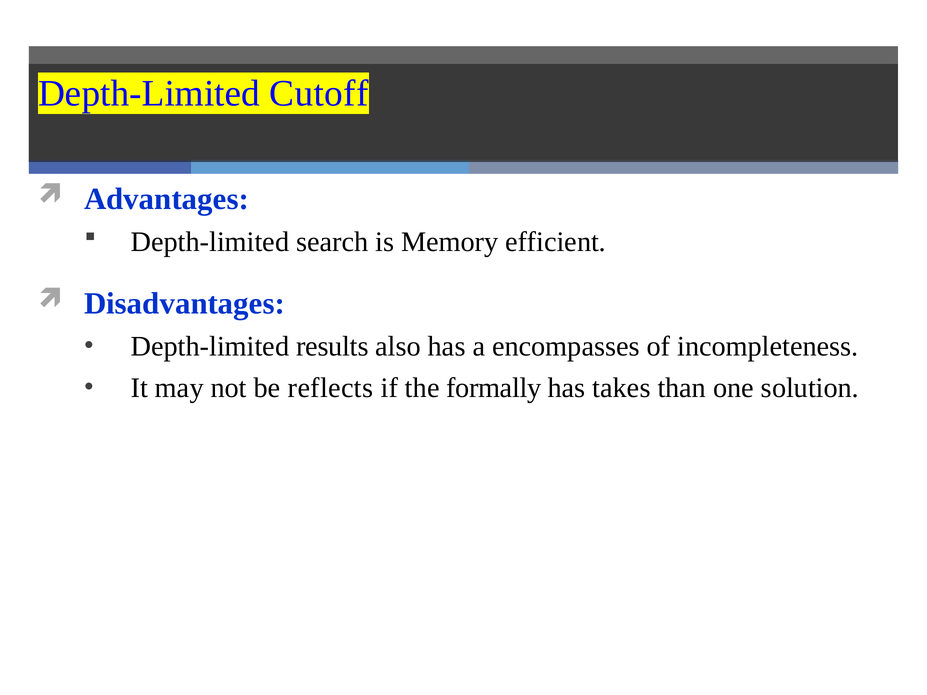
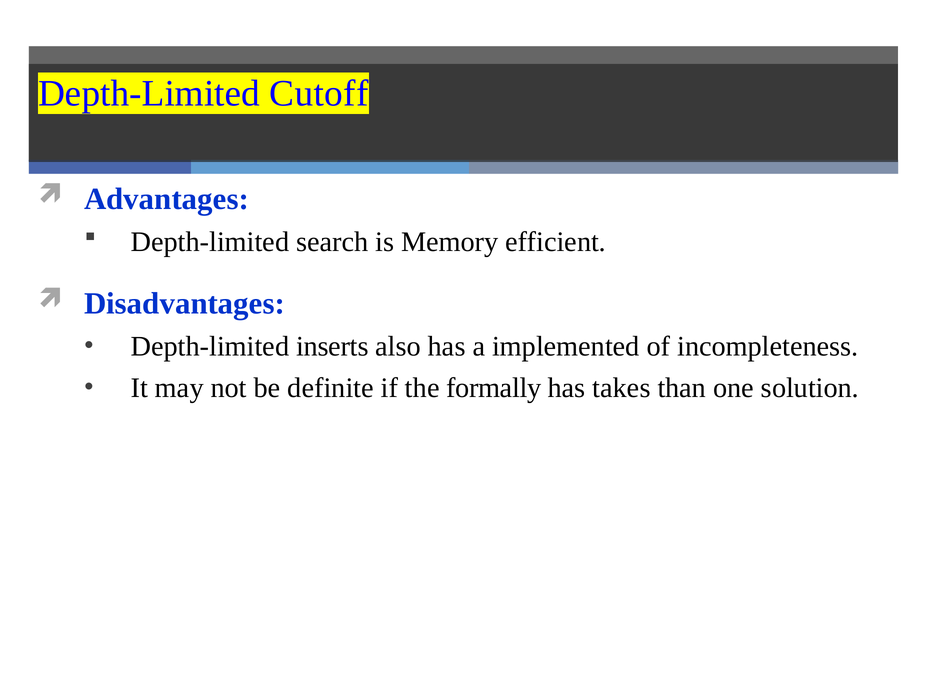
results: results -> inserts (332, 347)
encompasses: encompasses -> implemented (566, 347)
reflects: reflects -> definite (331, 388)
